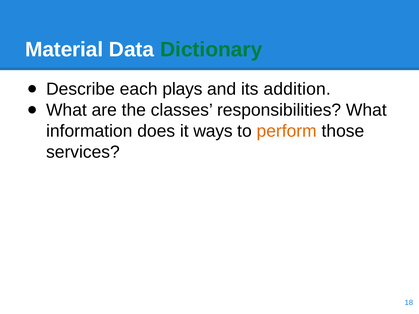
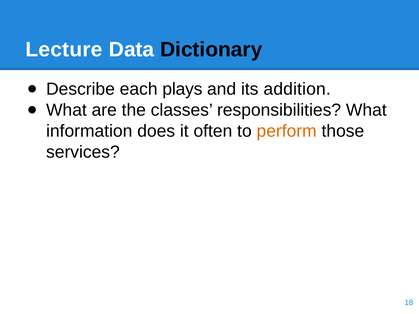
Material: Material -> Lecture (64, 50)
Dictionary colour: green -> black (211, 50)
ways: ways -> often (213, 131)
